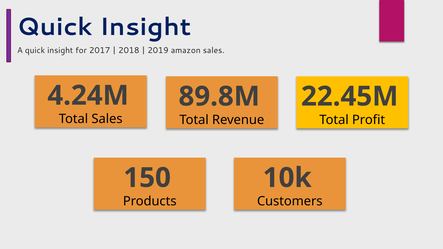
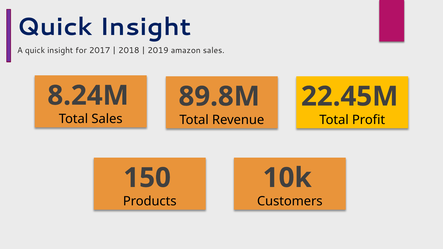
4.24M: 4.24M -> 8.24M (88, 96)
